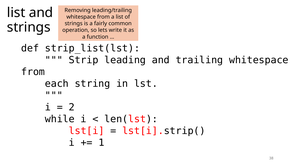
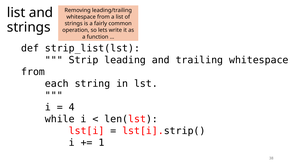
2: 2 -> 4 (72, 108)
